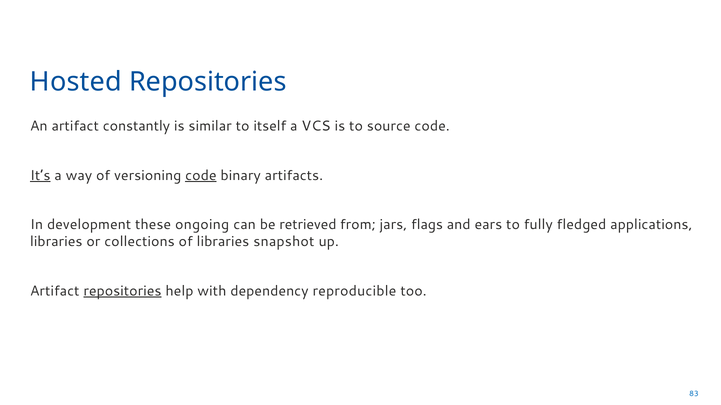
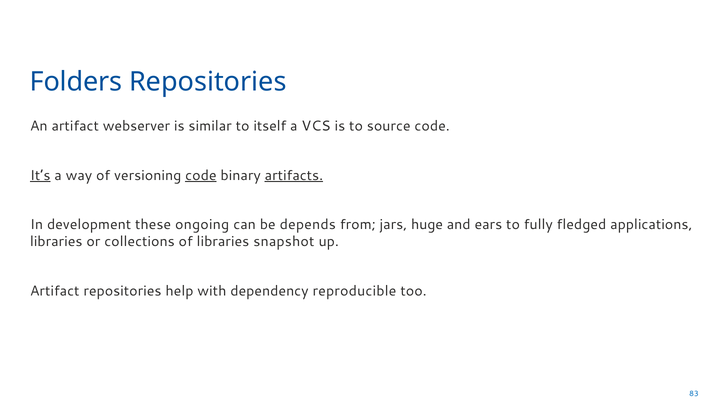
Hosted: Hosted -> Folders (76, 82)
constantly: constantly -> webserver (136, 126)
artifacts underline: none -> present (294, 176)
retrieved: retrieved -> depends (308, 225)
flags: flags -> huge (427, 225)
repositories underline: present -> none (122, 291)
